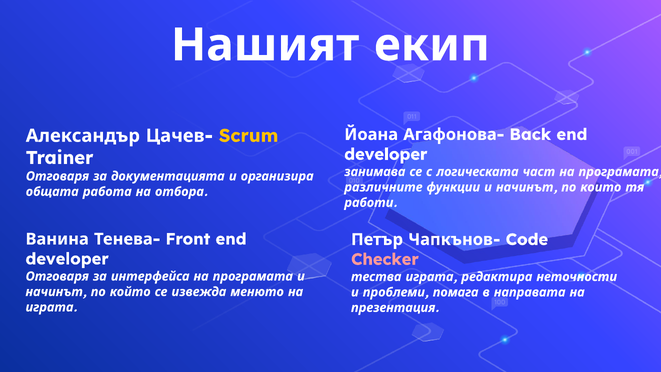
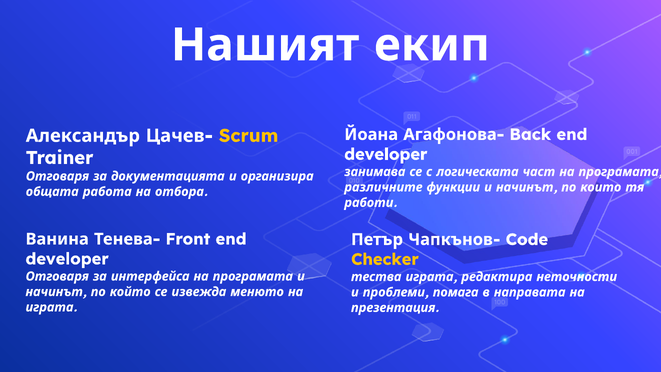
Checker colour: pink -> yellow (385, 259)
